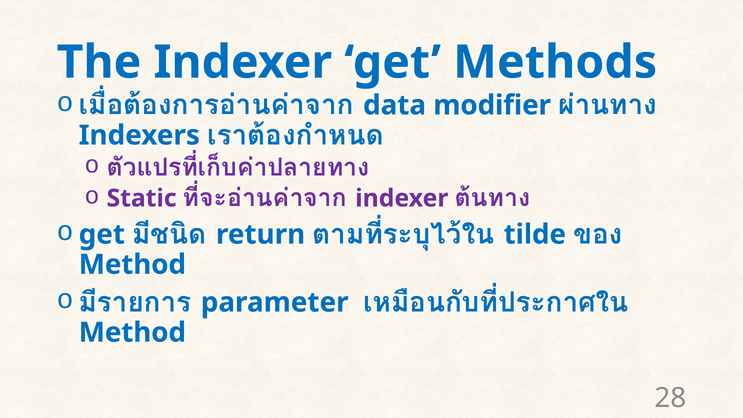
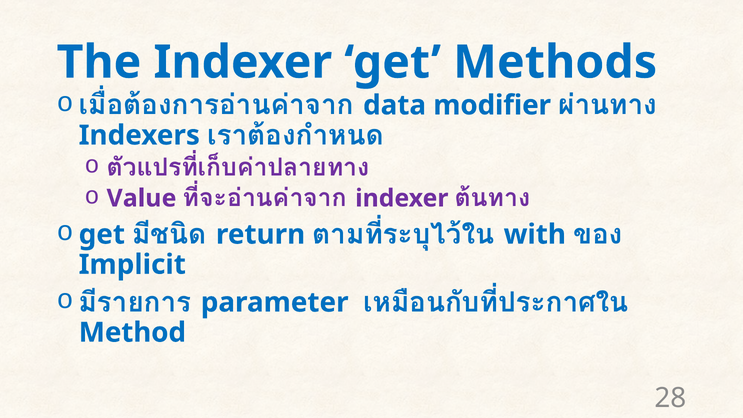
Static: Static -> Value (141, 198)
tilde: tilde -> with (535, 234)
Method: Method -> Implicit (132, 265)
